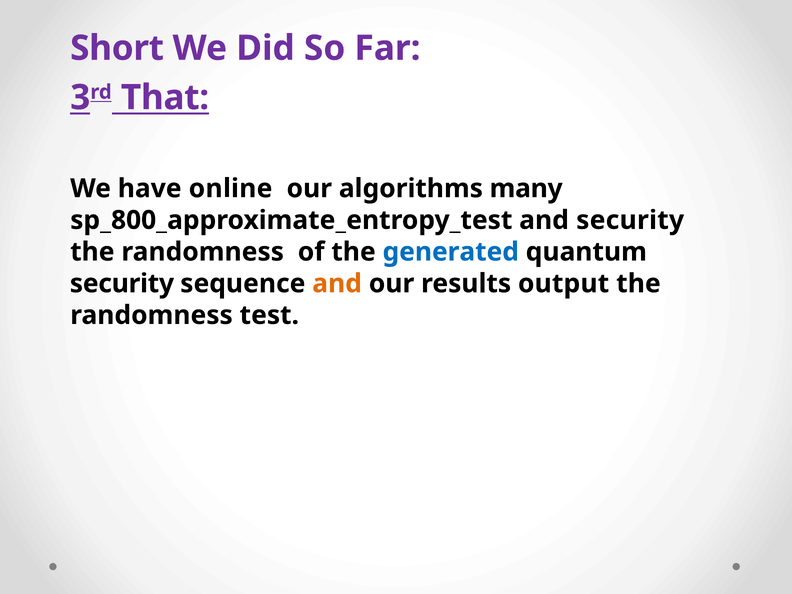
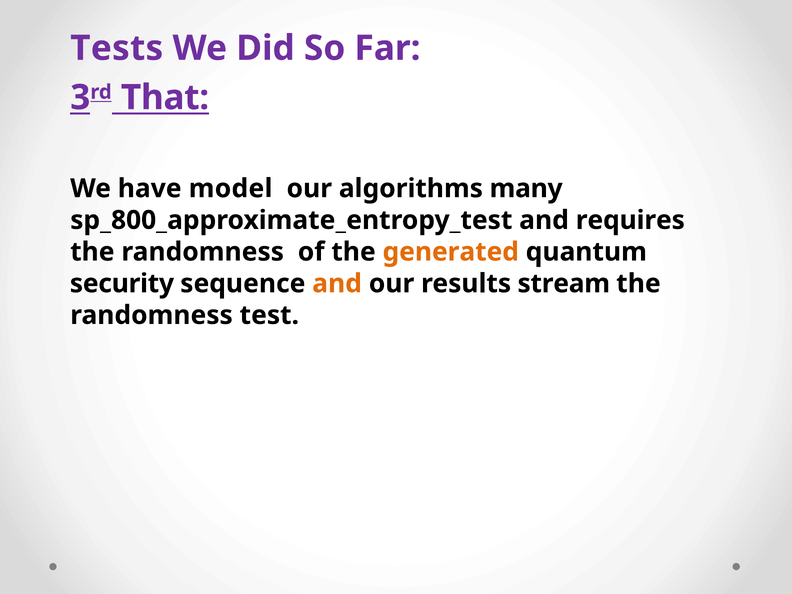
Short: Short -> Tests (117, 48)
online: online -> model (231, 189)
and security: security -> requires (630, 220)
generated colour: blue -> orange (451, 252)
output: output -> stream (564, 284)
